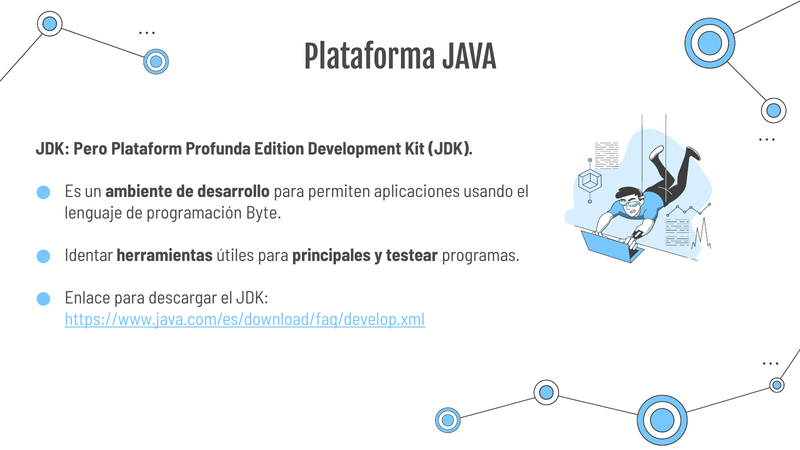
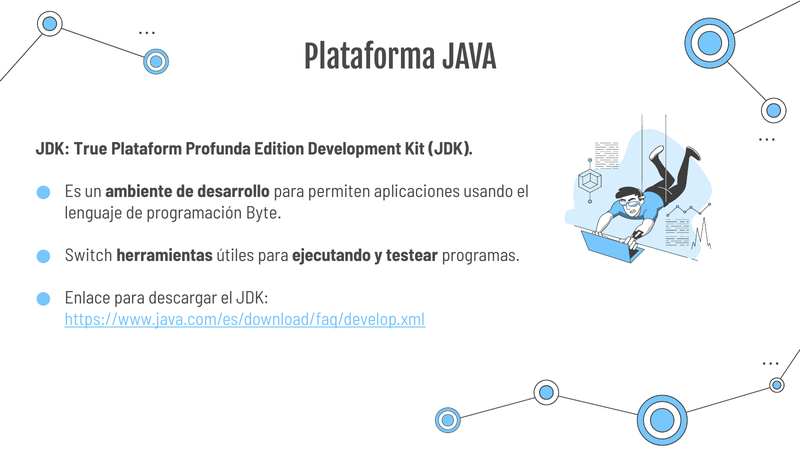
Pero: Pero -> True (91, 149)
Identar: Identar -> Switch (89, 255)
principales: principales -> ejecutando (332, 255)
